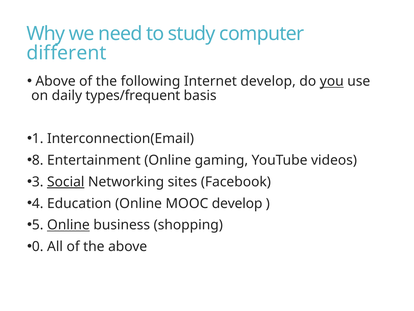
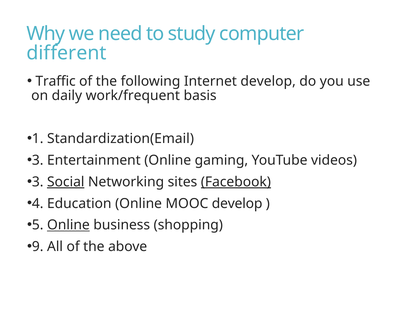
Above: Above -> Traffic (56, 81)
you underline: present -> none (332, 81)
types/frequent: types/frequent -> work/frequent (133, 95)
Interconnection(Email: Interconnection(Email -> Standardization(Email (121, 138)
8: 8 -> 3 (38, 160)
Facebook underline: none -> present (236, 182)
0: 0 -> 9 (38, 246)
